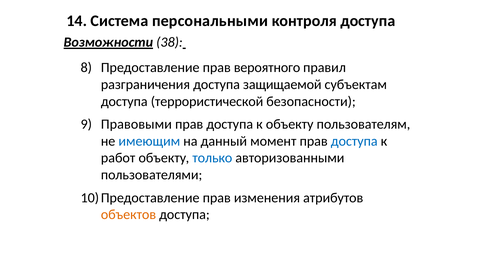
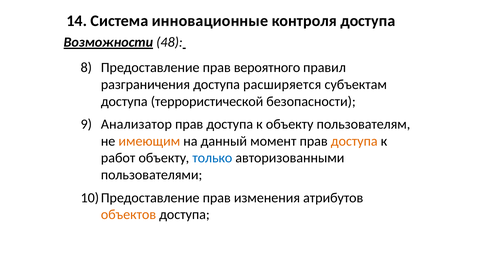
персональными: персональными -> инновационные (210, 21)
38: 38 -> 48 (169, 42)
защищаемой: защищаемой -> расширяется (282, 84)
Правовыми: Правовыми -> Анализатор (136, 124)
имеющим colour: blue -> orange (149, 141)
доступа colour: blue -> orange (354, 141)
